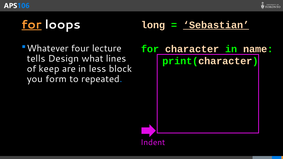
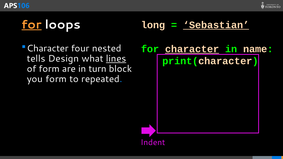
Whatever: Whatever -> Character (48, 48)
lecture: lecture -> nested (107, 48)
character underline: none -> present (192, 49)
lines underline: none -> present (116, 59)
of keep: keep -> form (49, 69)
less: less -> turn (98, 69)
